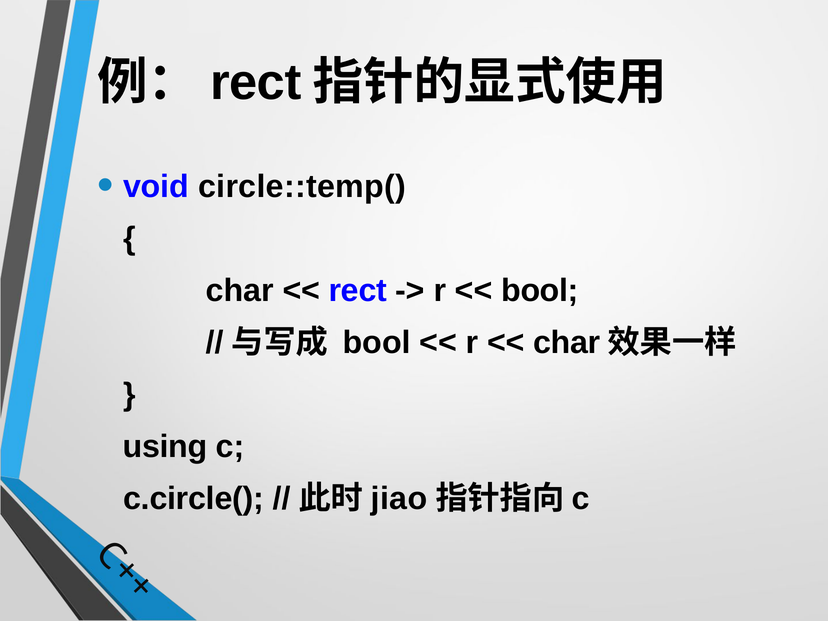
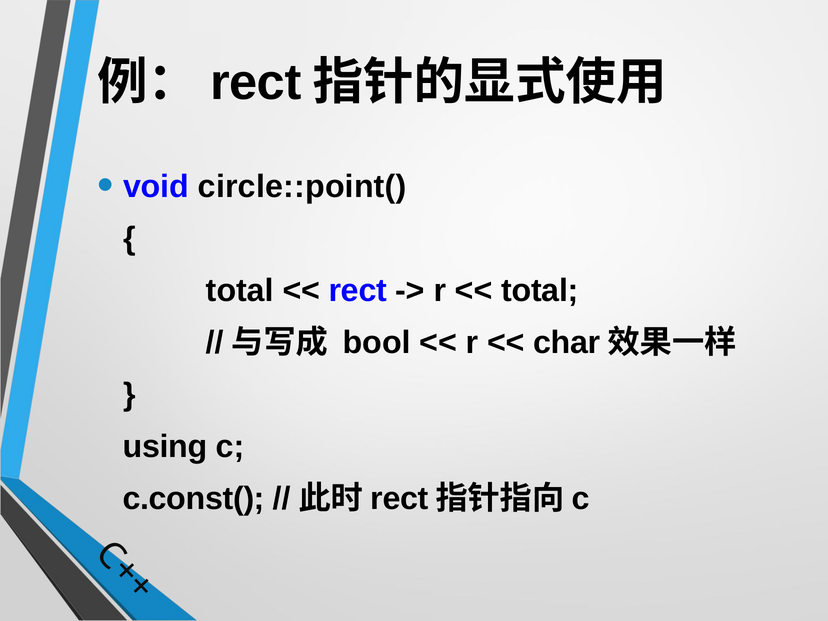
circle::temp(: circle::temp( -> circle::point( (302, 186)
char: char -> total (240, 290)
bool: bool -> total (540, 290)
c.circle(: c.circle( -> c.const( (194, 499)
jiao: jiao -> rect (399, 499)
